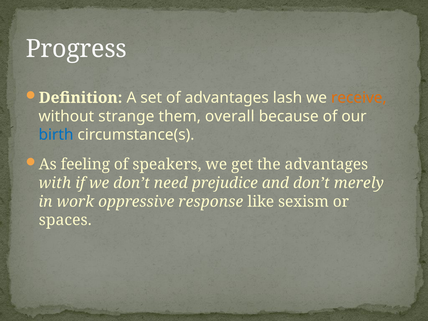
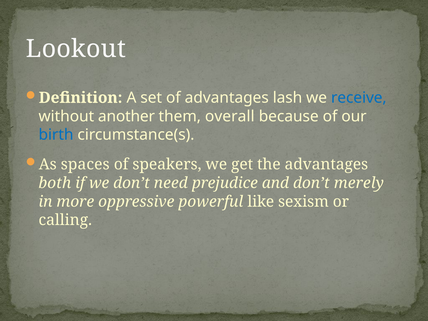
Progress: Progress -> Lookout (76, 49)
receive colour: orange -> blue (359, 98)
strange: strange -> another (126, 116)
feeling: feeling -> spaces (85, 165)
with: with -> both (55, 183)
work: work -> more (75, 202)
response: response -> powerful (211, 202)
spaces: spaces -> calling (65, 220)
